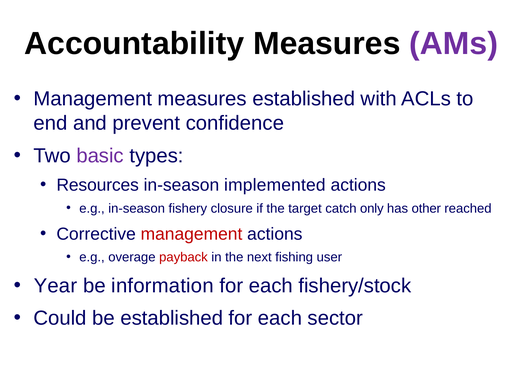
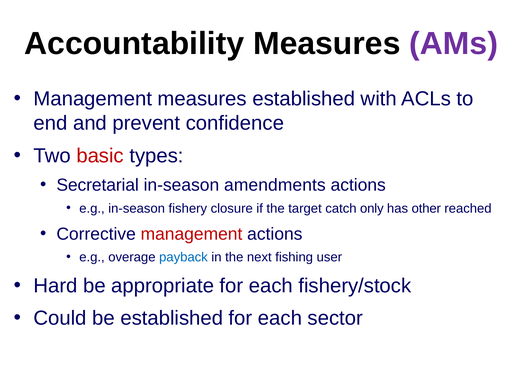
basic colour: purple -> red (100, 156)
Resources: Resources -> Secretarial (98, 185)
implemented: implemented -> amendments (275, 185)
payback colour: red -> blue (183, 257)
Year: Year -> Hard (56, 286)
information: information -> appropriate (163, 286)
